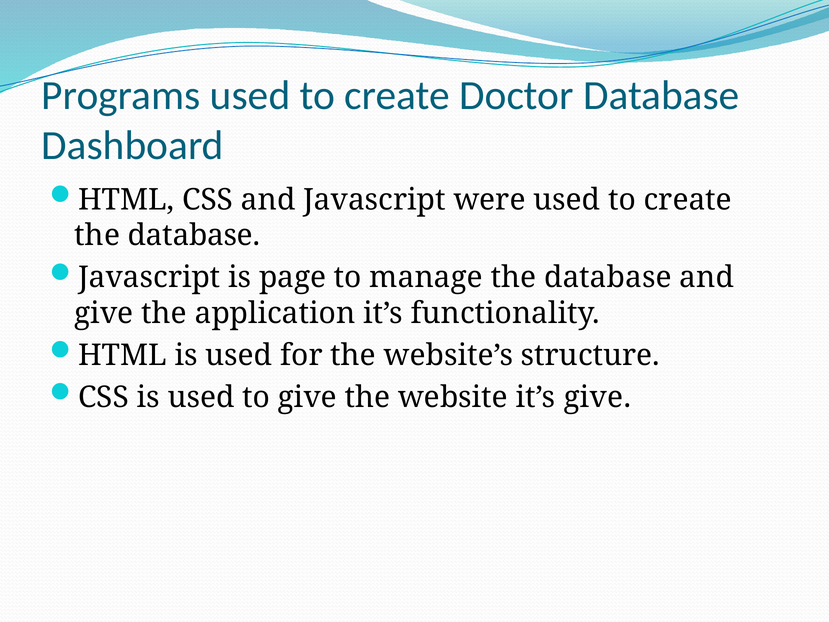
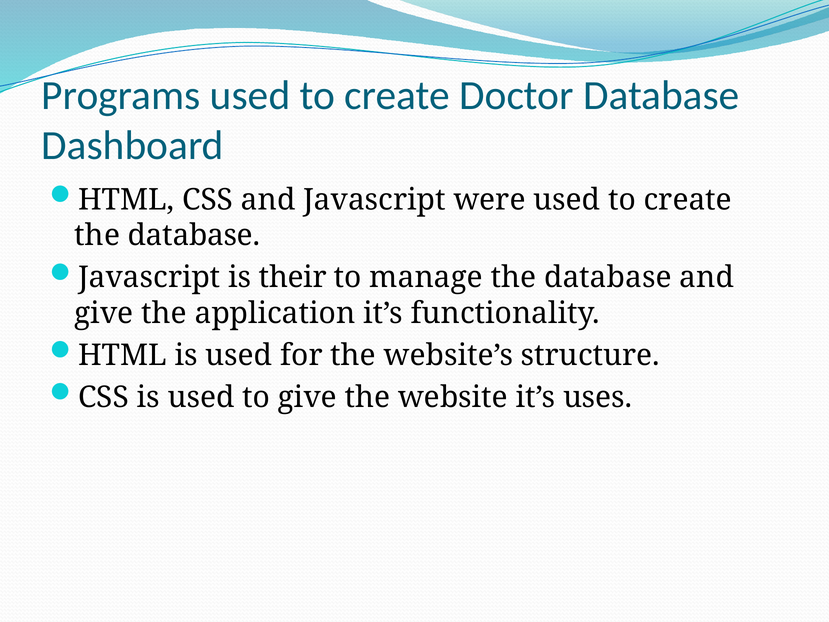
page: page -> their (293, 277)
it’s give: give -> uses (598, 397)
